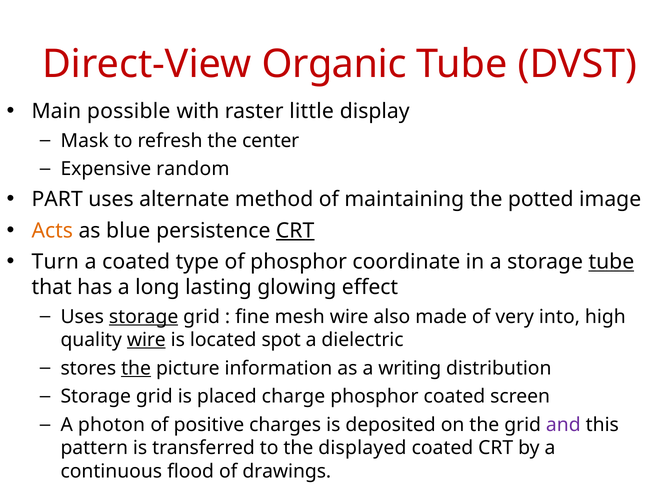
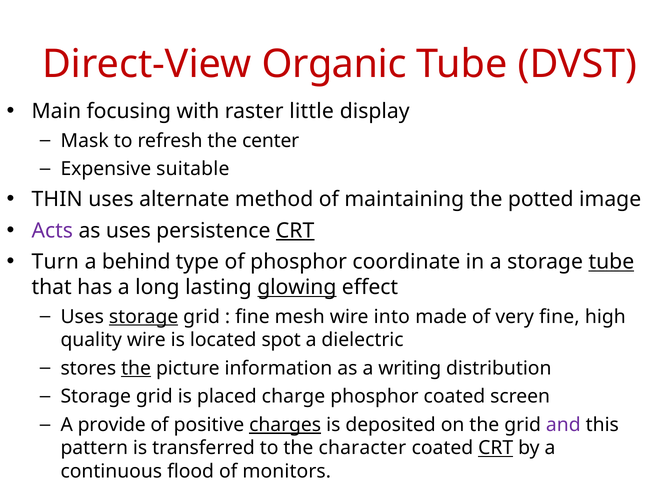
possible: possible -> focusing (129, 111)
random: random -> suitable (193, 169)
PART: PART -> THIN (57, 199)
Acts colour: orange -> purple (52, 231)
as blue: blue -> uses (128, 231)
a coated: coated -> behind (136, 262)
glowing underline: none -> present (297, 287)
also: also -> into (392, 317)
very into: into -> fine (559, 317)
wire underline: present -> none (146, 340)
photon: photon -> provide (112, 425)
charges underline: none -> present (285, 425)
displayed: displayed -> character (362, 448)
CRT underline: none -> present (496, 448)
drawings: drawings -> monitors (287, 472)
